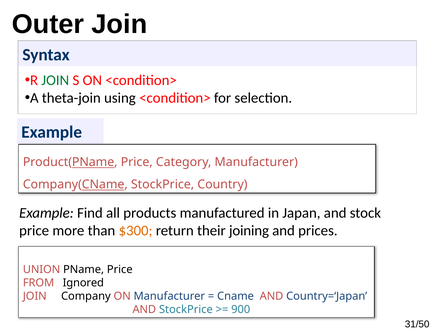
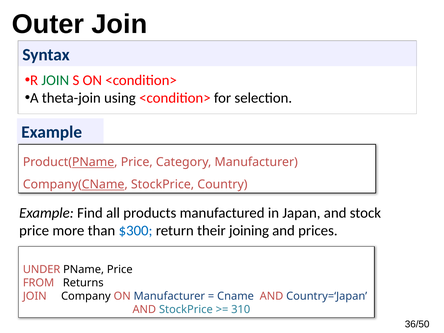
$300 colour: orange -> blue (136, 231)
UNION: UNION -> UNDER (42, 269)
Ignored: Ignored -> Returns (83, 283)
900: 900 -> 310 (241, 309)
31/50: 31/50 -> 36/50 (417, 324)
